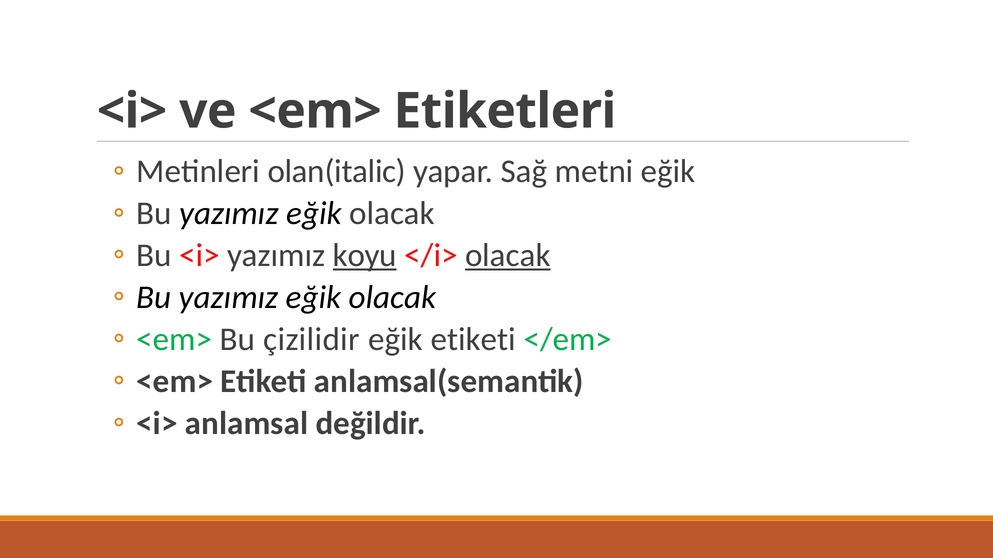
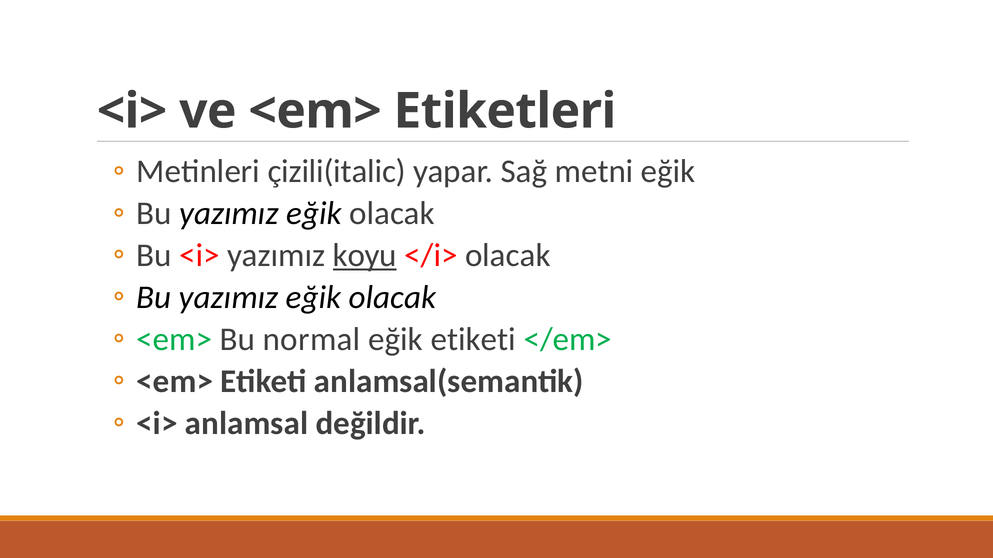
olan(italic: olan(italic -> çizili(italic (337, 172)
olacak underline: present -> none (508, 256)
çizilidir: çizilidir -> normal (312, 340)
